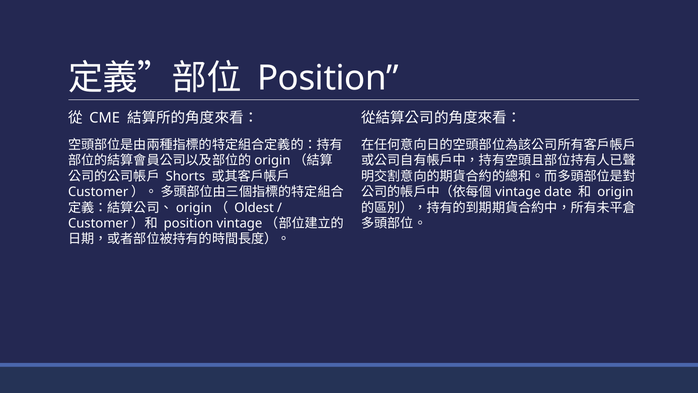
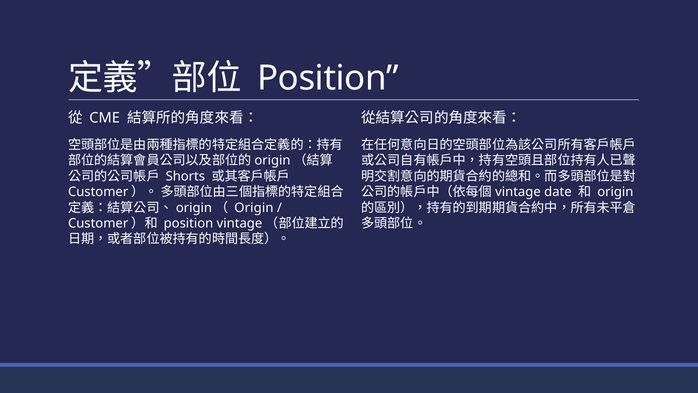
Oldest: Oldest -> Origin (254, 208)
